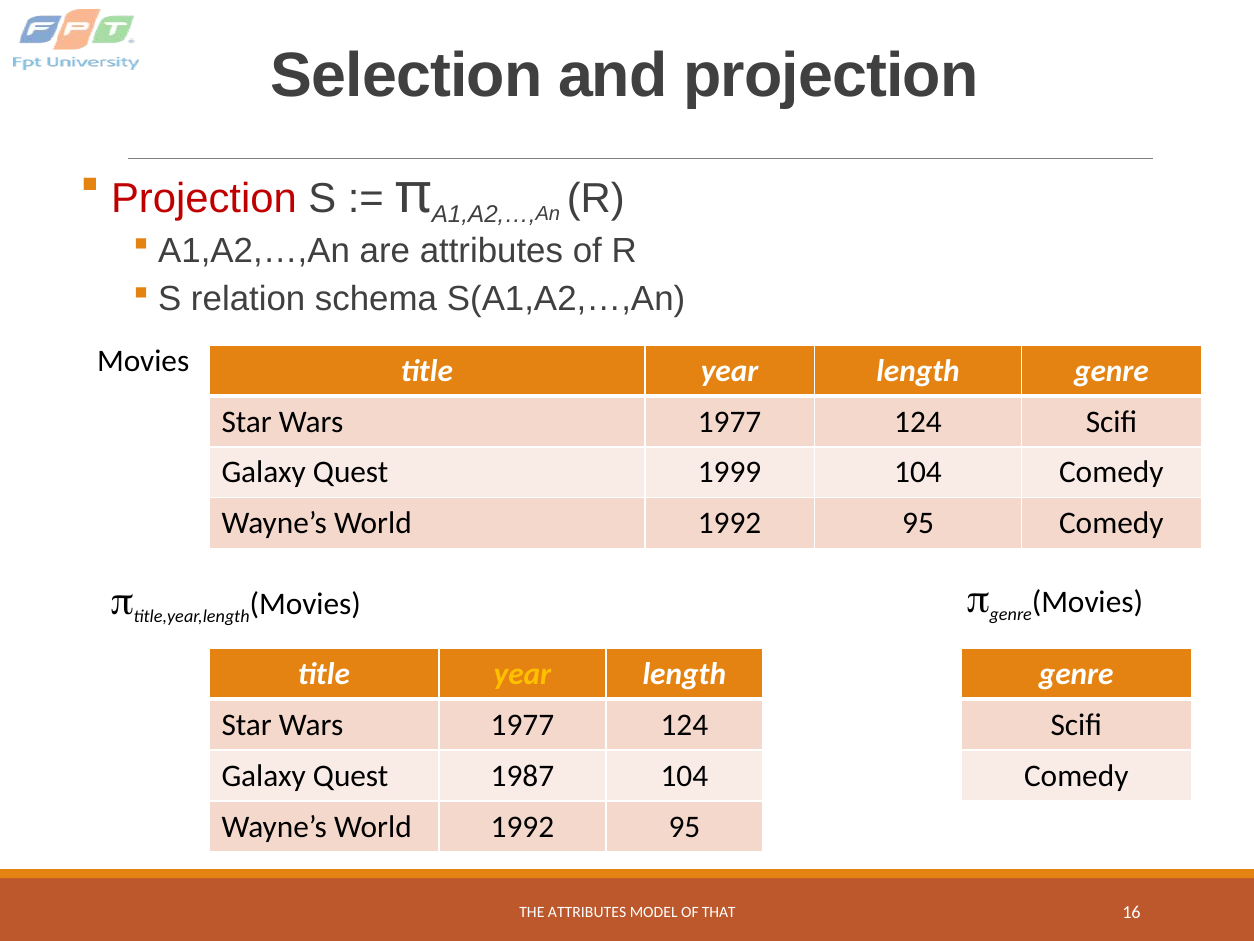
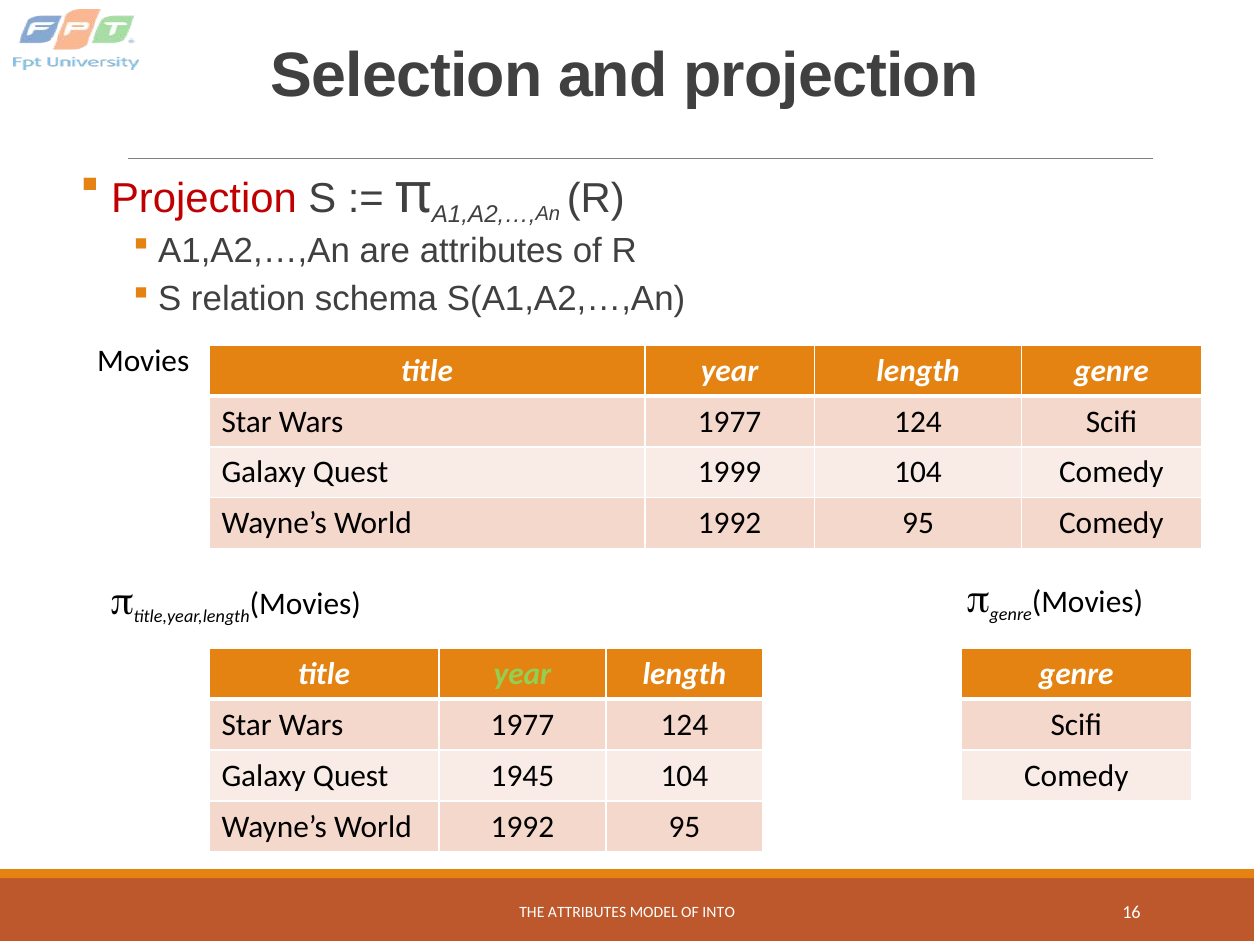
year colour: yellow -> light green (522, 674)
1987: 1987 -> 1945 (522, 775)
THAT: THAT -> INTO (719, 912)
